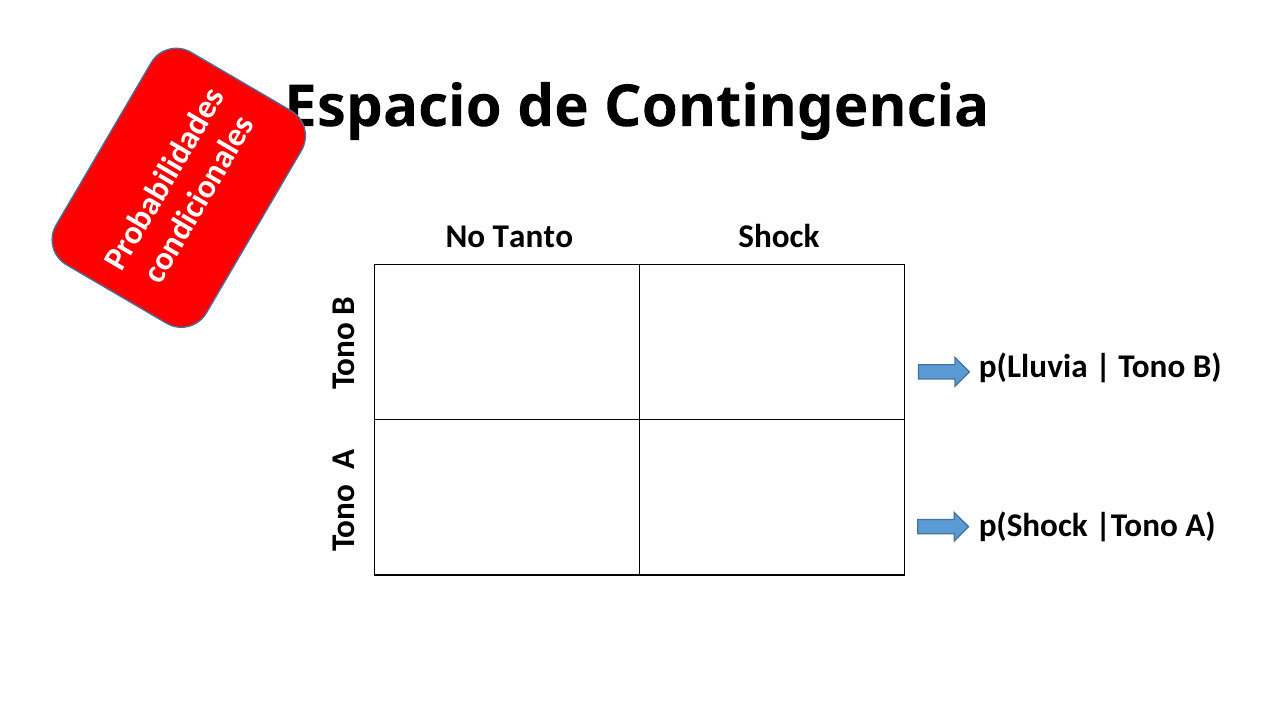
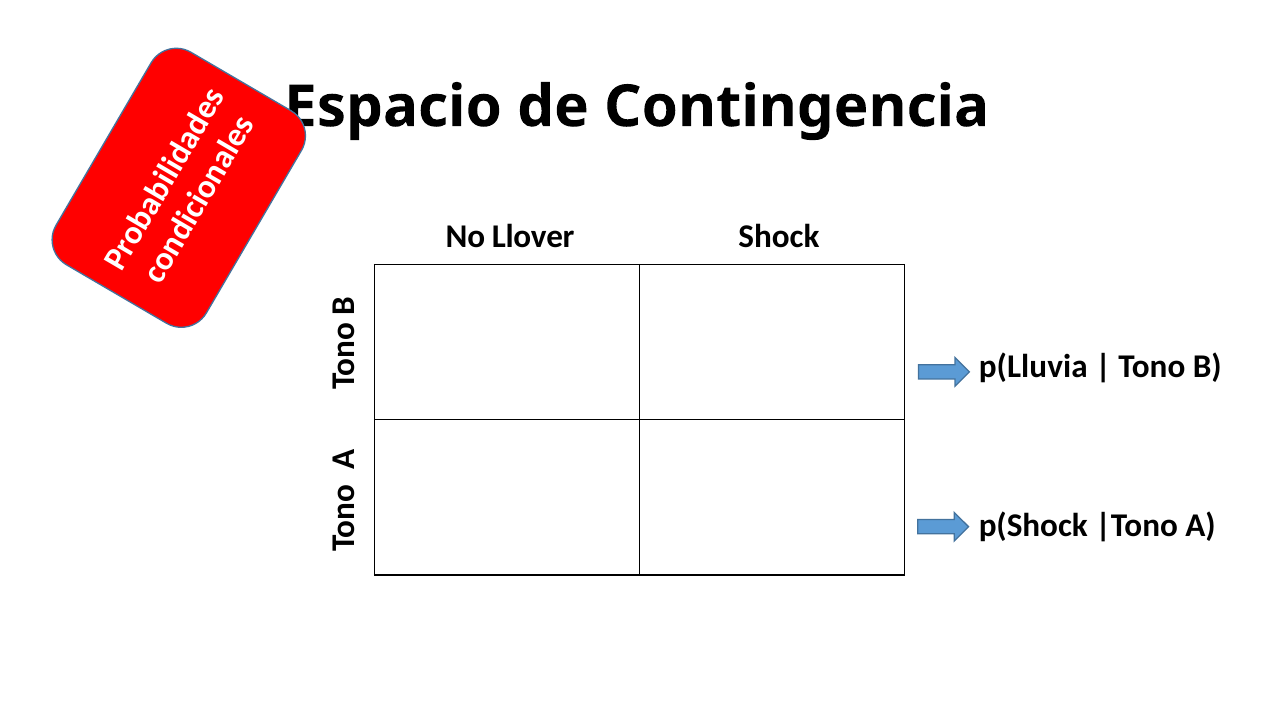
Tanto: Tanto -> Llover (533, 237)
